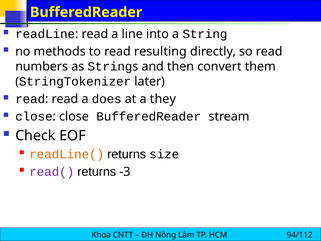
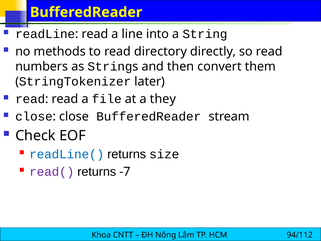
resulting: resulting -> directory (160, 52)
does: does -> file (107, 99)
readLine( colour: orange -> blue (67, 154)
-3: -3 -> -7 (125, 171)
